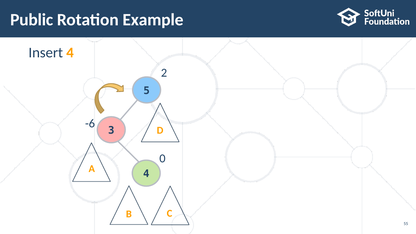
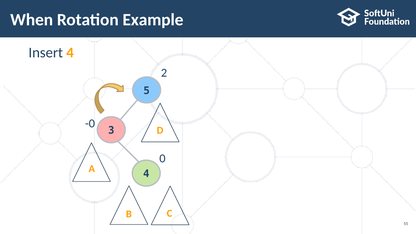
Public: Public -> When (32, 20)
-6: -6 -> -0 (90, 123)
